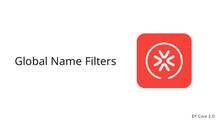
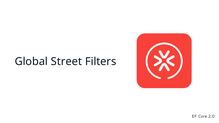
Name: Name -> Street (66, 62)
